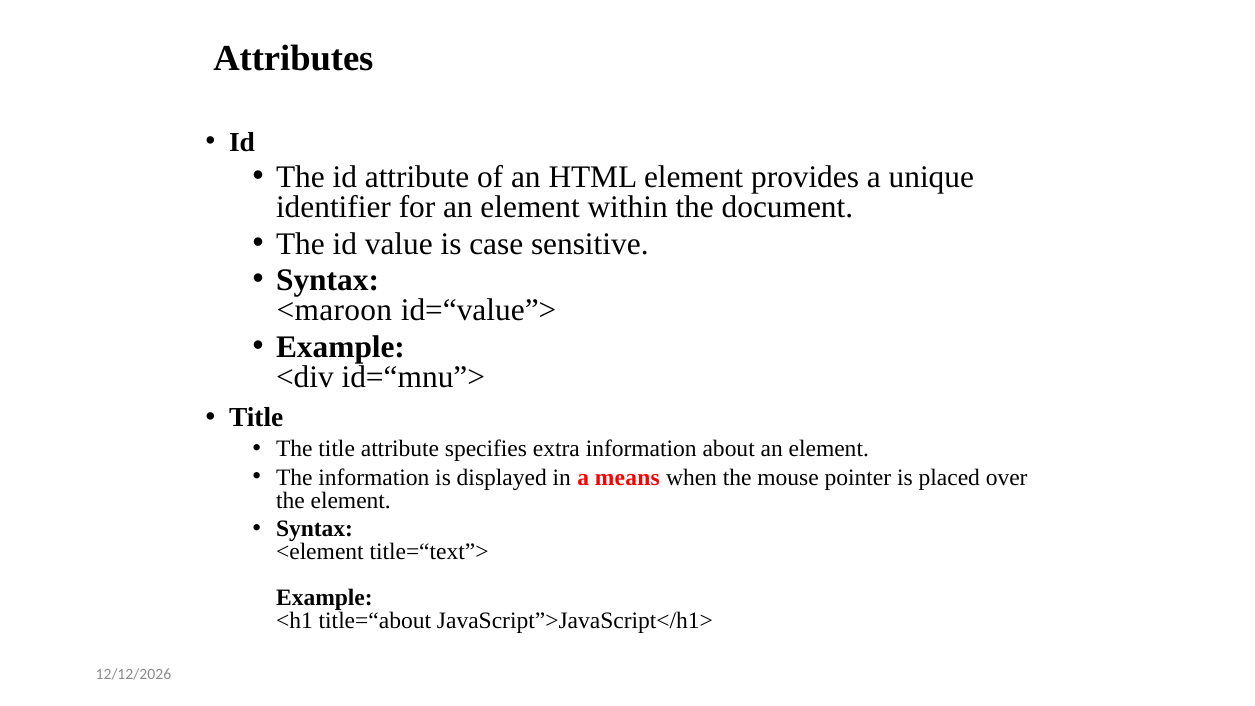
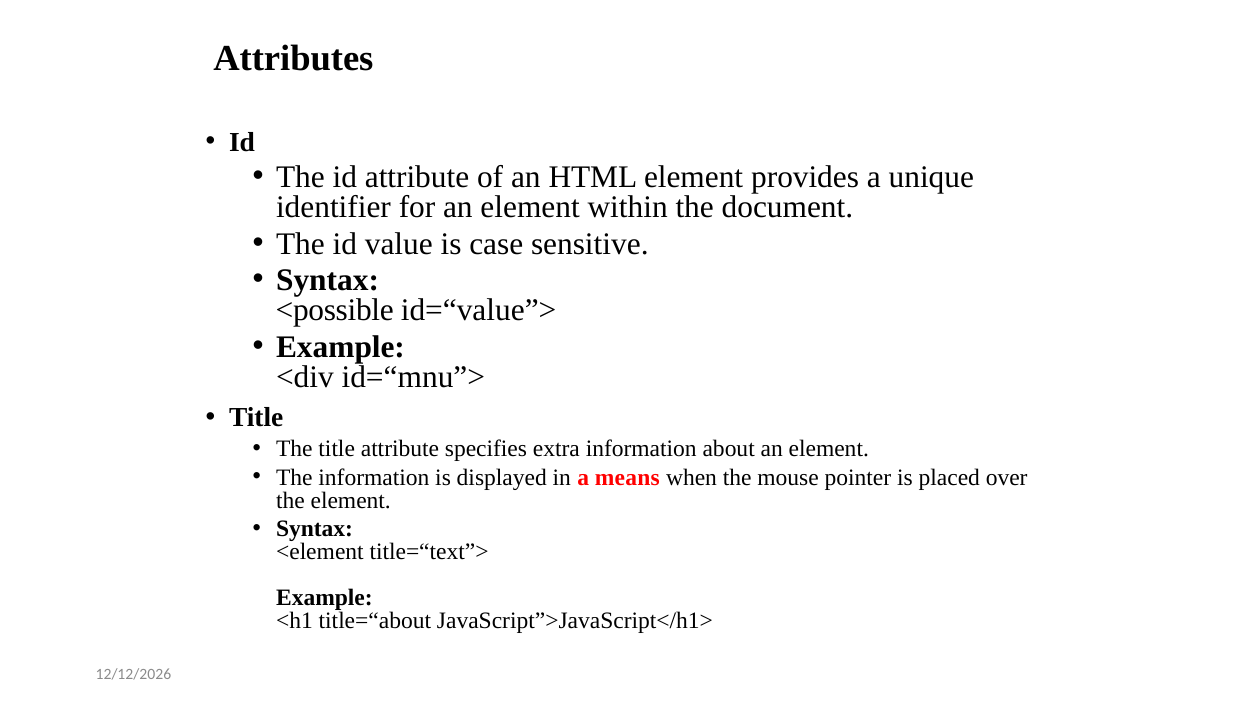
<maroon: <maroon -> <possible (335, 310)
